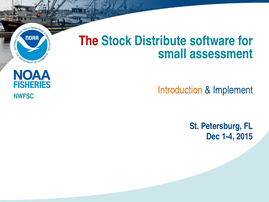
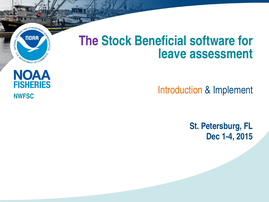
The colour: red -> purple (89, 41)
Distribute: Distribute -> Beneficial (161, 41)
small: small -> leave (172, 54)
